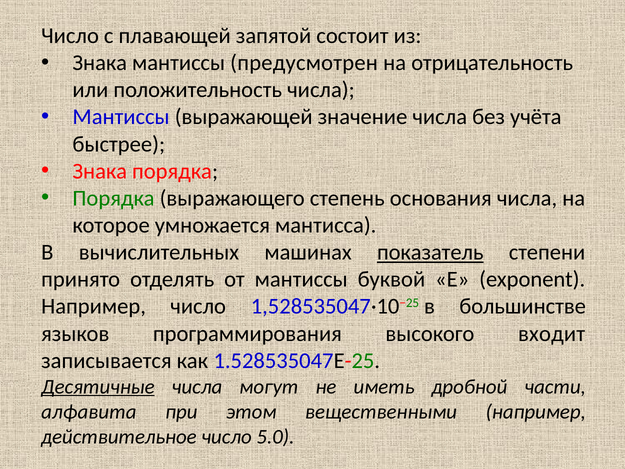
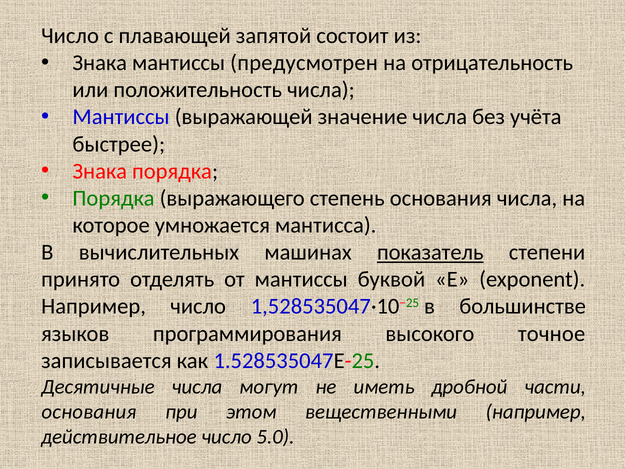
входит: входит -> точное (552, 333)
Десятичные underline: present -> none (98, 386)
алфавита: алфавита -> основания (89, 411)
